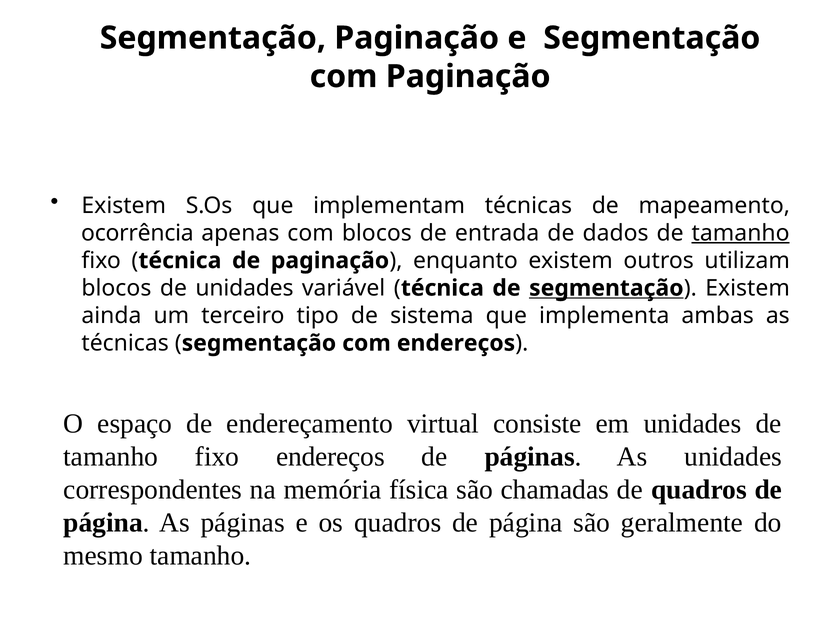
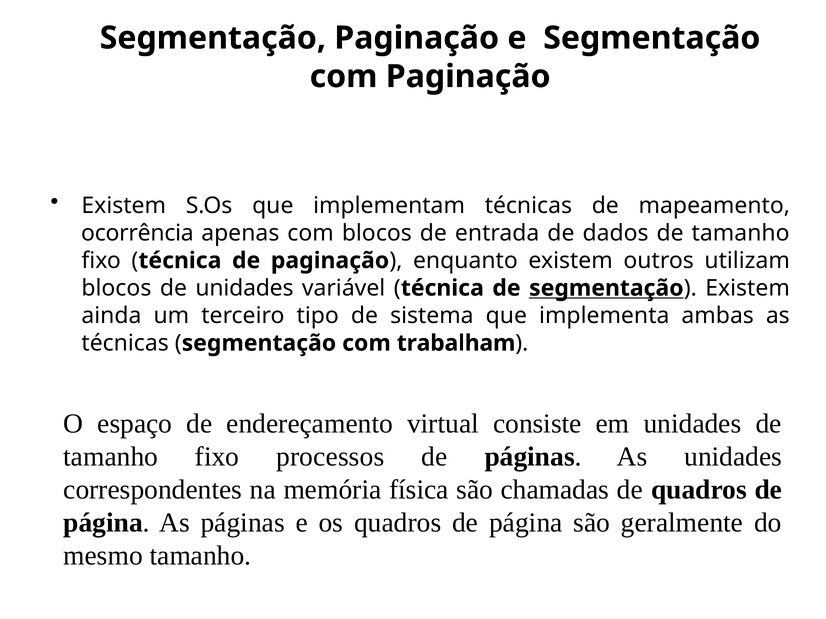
tamanho underline: present -> none (741, 233)
com endereços: endereços -> trabalham (456, 343)
fixo endereços: endereços -> processos (330, 457)
